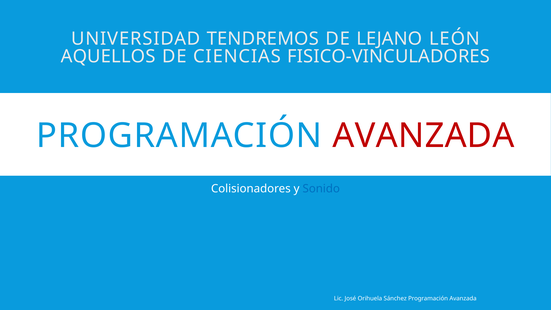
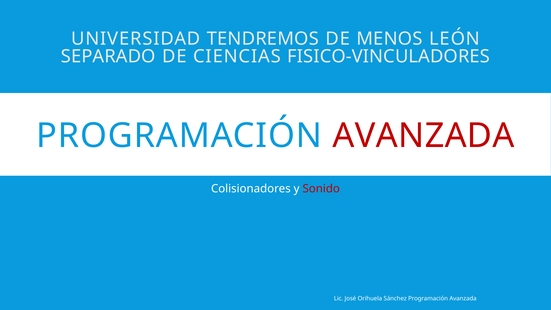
LEJANO: LEJANO -> MENOS (389, 39)
AQUELLOS: AQUELLOS -> SEPARADO (108, 56)
Sonido colour: blue -> red (321, 189)
